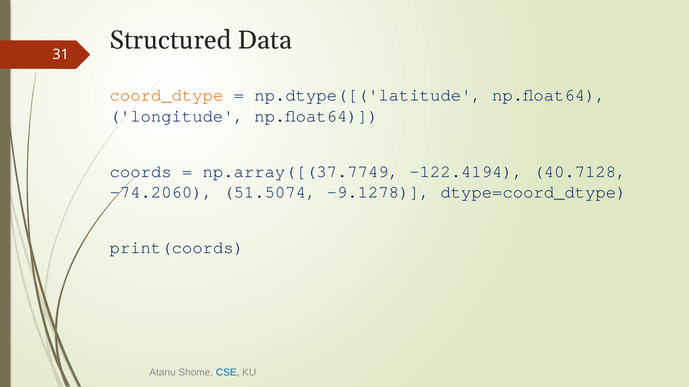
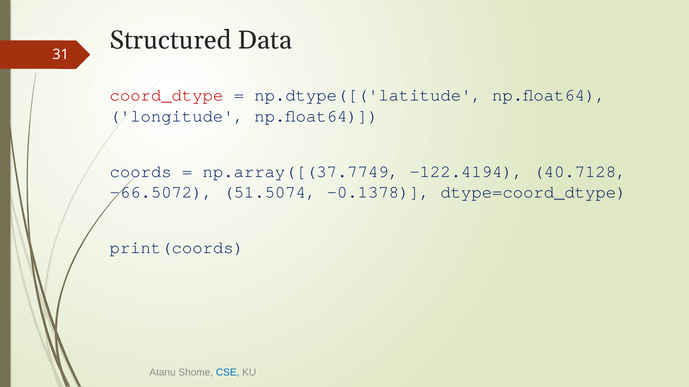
coord_dtype colour: orange -> red (166, 95)
-74.2060: -74.2060 -> -66.5072 (161, 192)
-9.1278: -9.1278 -> -0.1378 (378, 192)
